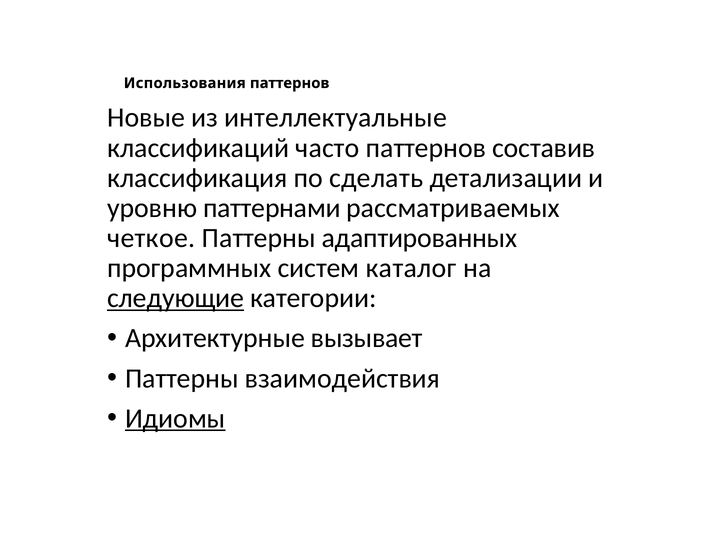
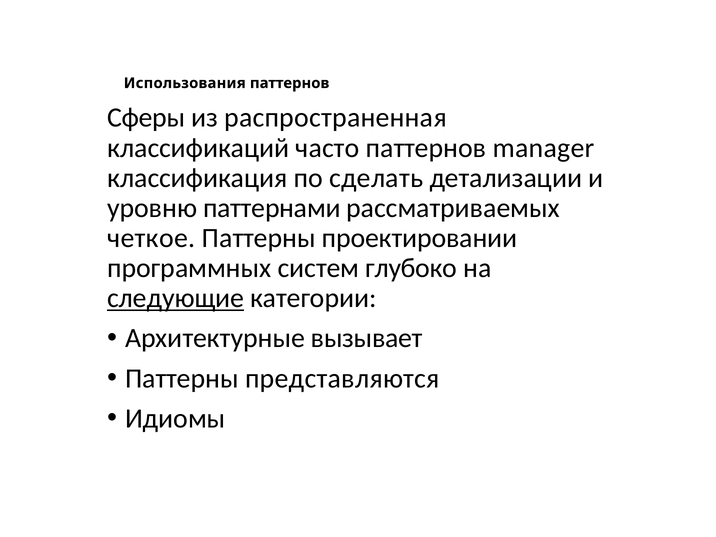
Новые: Новые -> Сферы (146, 118)
интеллектуальные: интеллектуальные -> распространенная (336, 118)
составив: составив -> manager (544, 148)
адаптированных: адаптированных -> проектировании (420, 238)
каталог: каталог -> глубоко (411, 268)
взаимодействия: взаимодействия -> представляются (342, 378)
Идиомы underline: present -> none (175, 418)
